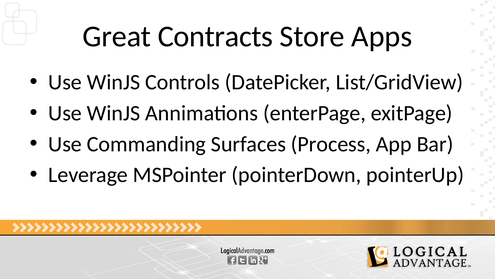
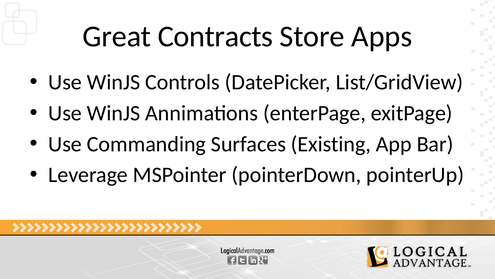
Process: Process -> Existing (331, 144)
